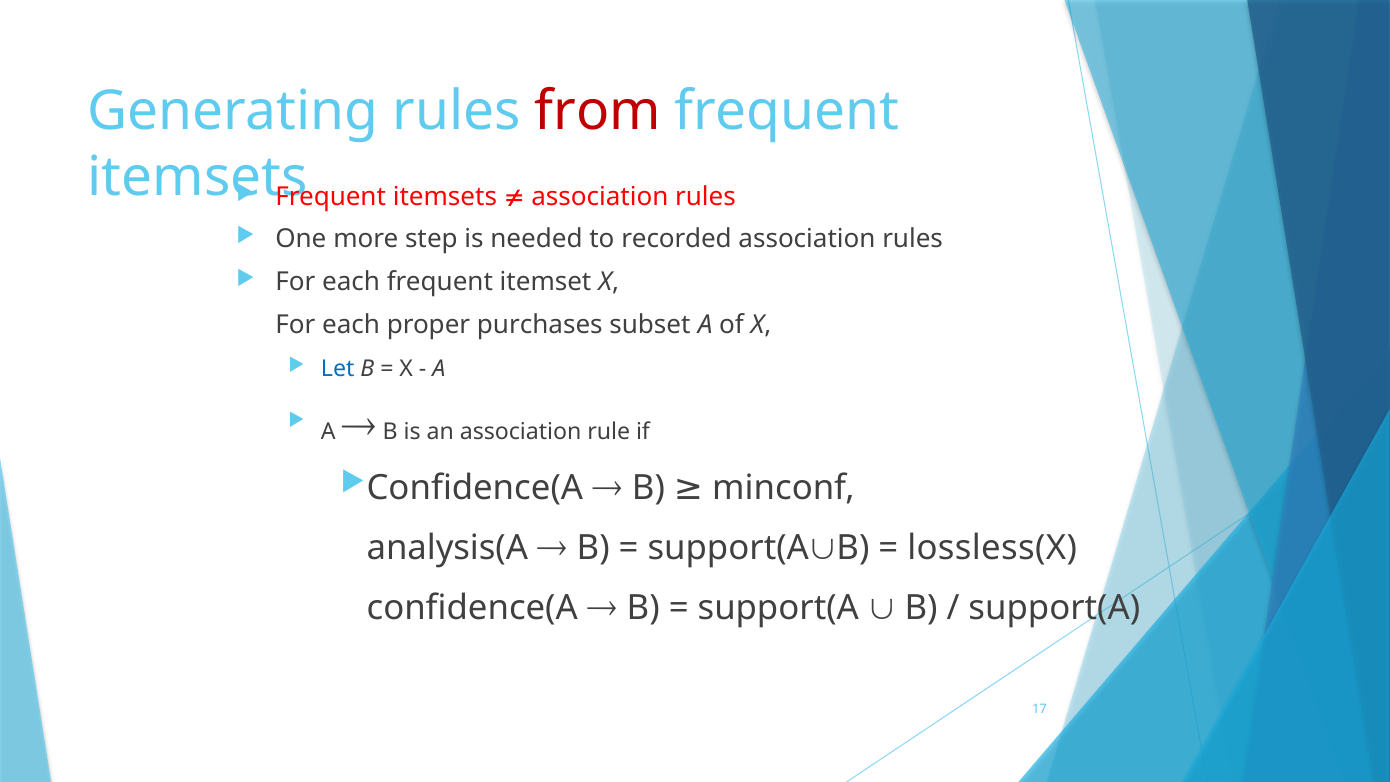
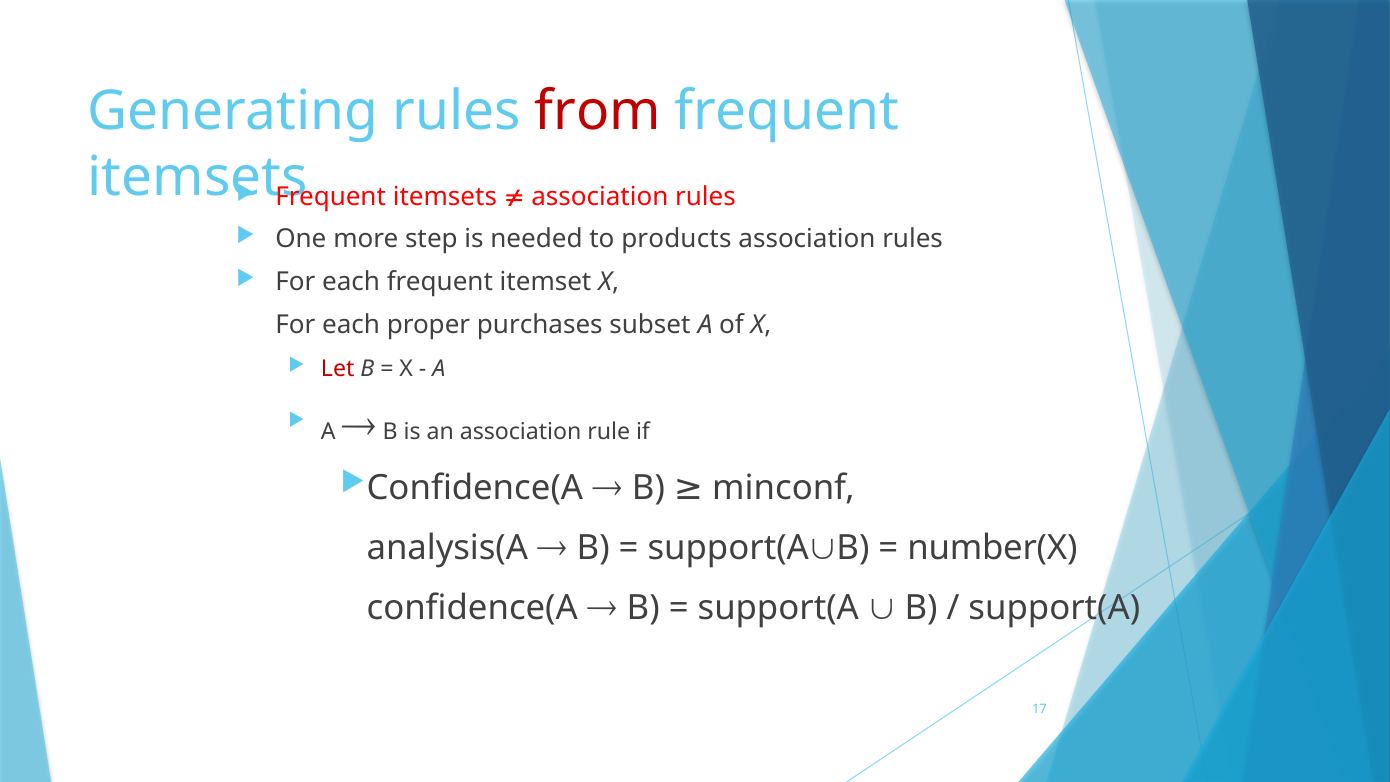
recorded: recorded -> products (676, 239)
Let colour: blue -> red (338, 369)
lossless(X: lossless(X -> number(X (992, 548)
